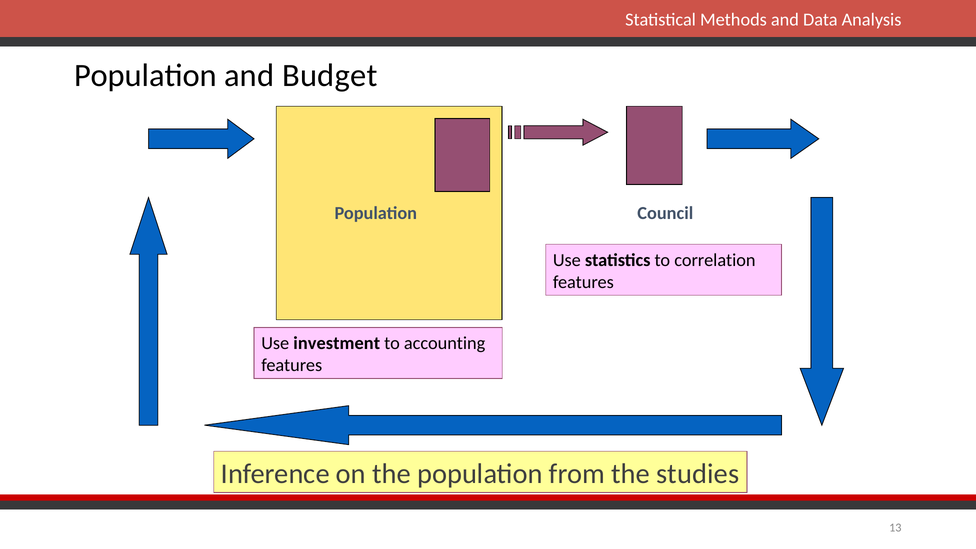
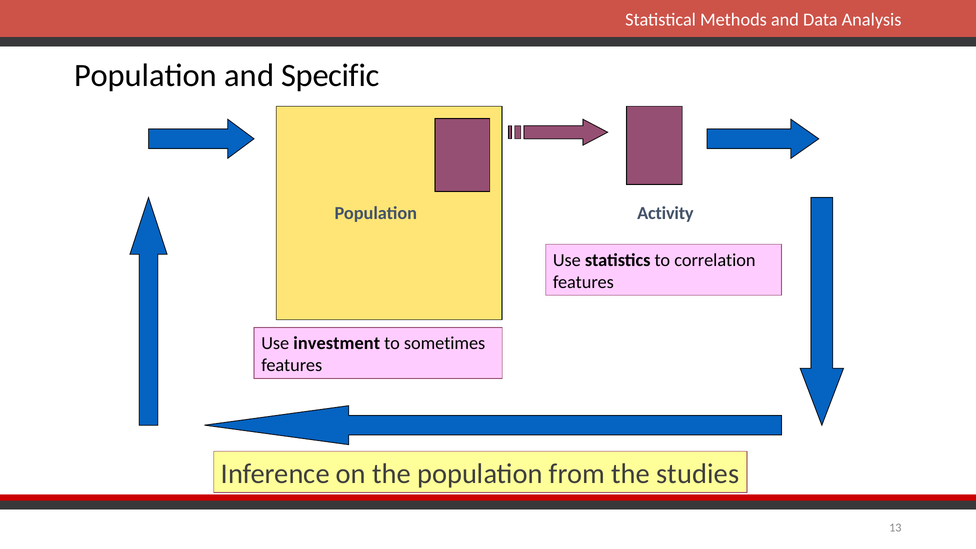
Budget: Budget -> Specific (330, 76)
Council: Council -> Activity (665, 213)
accounting: accounting -> sometimes (445, 343)
